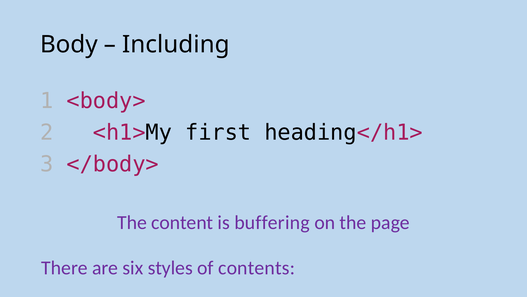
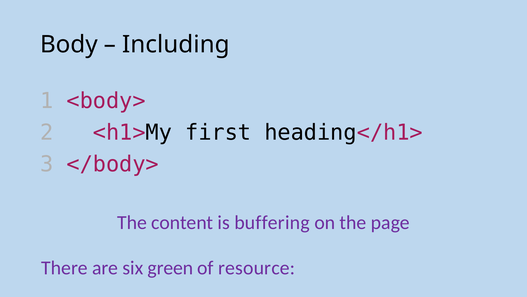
styles: styles -> green (170, 268)
contents: contents -> resource (257, 268)
